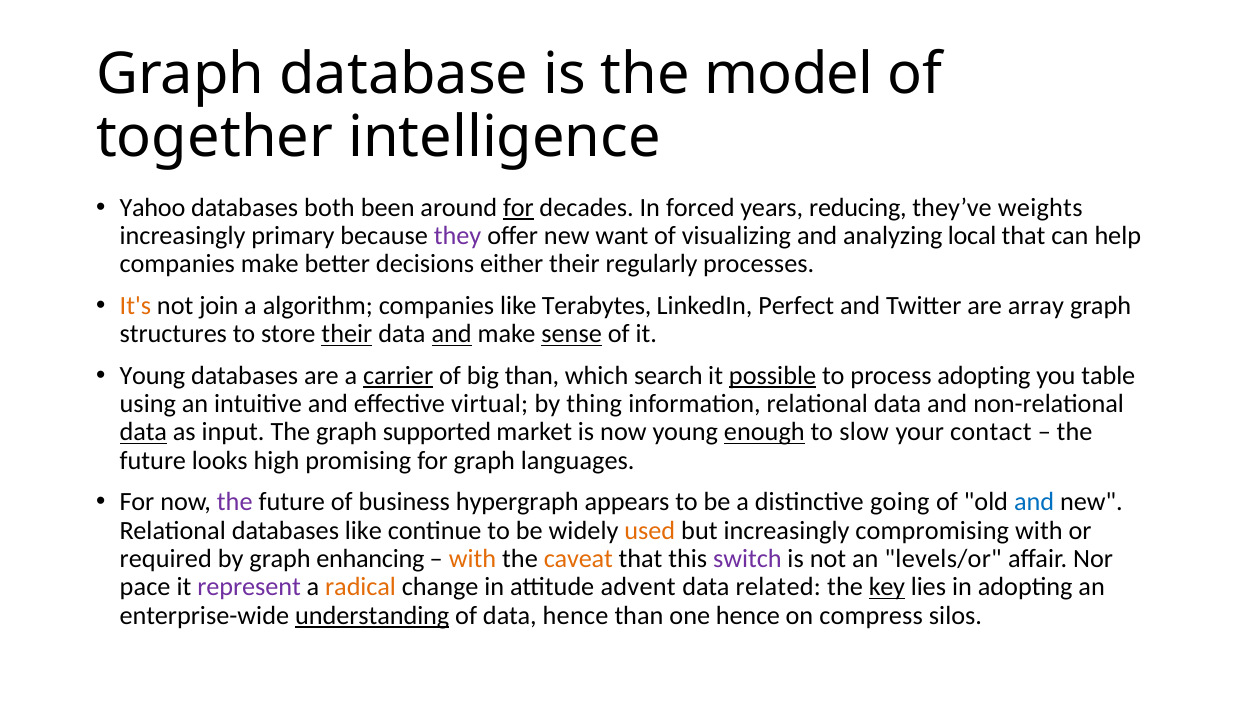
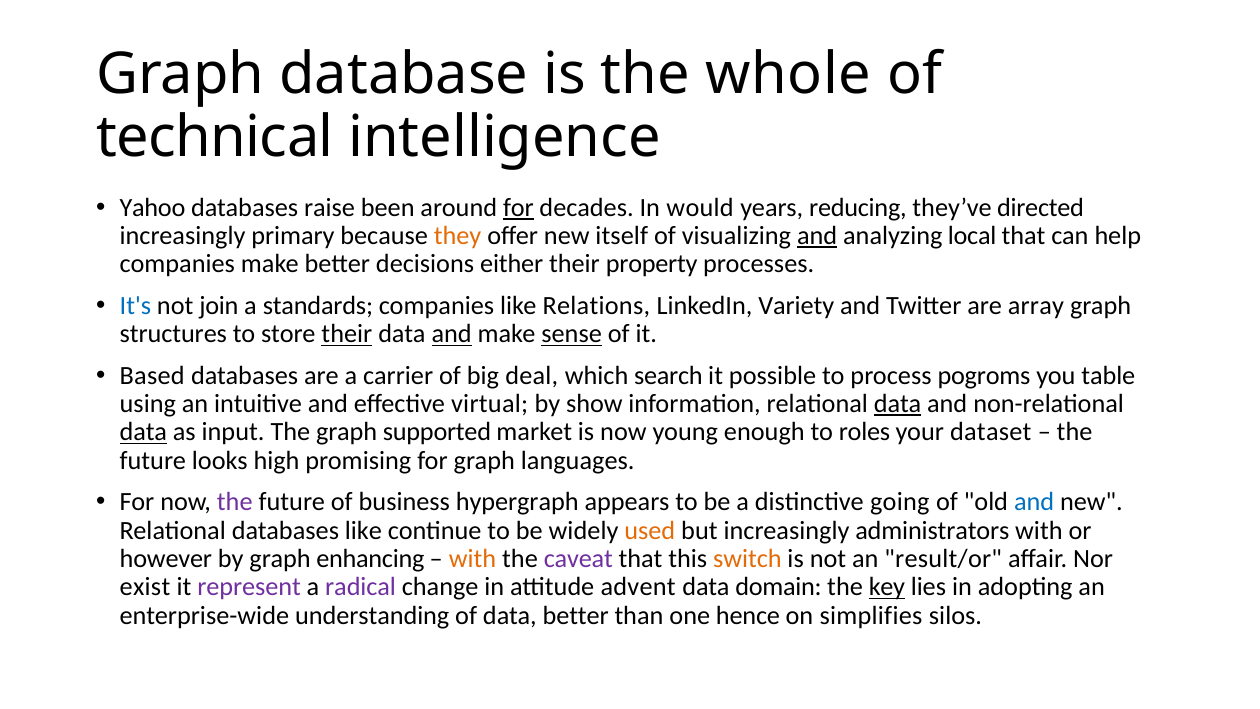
model: model -> whole (788, 75)
together: together -> technical (215, 137)
both: both -> raise (330, 207)
forced: forced -> would (700, 207)
weights: weights -> directed (1041, 207)
they colour: purple -> orange (458, 236)
want: want -> itself (622, 236)
and underline: none -> present (817, 236)
regularly: regularly -> property (652, 264)
It's colour: orange -> blue (135, 306)
algorithm: algorithm -> standards (318, 306)
Terabytes: Terabytes -> Relations (596, 306)
Perfect: Perfect -> Variety (796, 306)
Young: Young -> Based (152, 375)
carrier underline: present -> none (398, 375)
big than: than -> deal (532, 375)
possible underline: present -> none (773, 375)
process adopting: adopting -> pogroms (984, 375)
thing: thing -> show (594, 404)
data underline: none -> present (898, 404)
enough underline: present -> none (764, 432)
slow: slow -> roles (864, 432)
contact: contact -> dataset (991, 432)
compromising: compromising -> administrators (932, 530)
required: required -> however (166, 559)
caveat colour: orange -> purple (578, 559)
switch colour: purple -> orange (747, 559)
levels/or: levels/or -> result/or (943, 559)
pace: pace -> exist (145, 587)
radical colour: orange -> purple (361, 587)
related: related -> domain (779, 587)
understanding underline: present -> none (372, 615)
data hence: hence -> better (576, 615)
compress: compress -> simplifies (871, 615)
